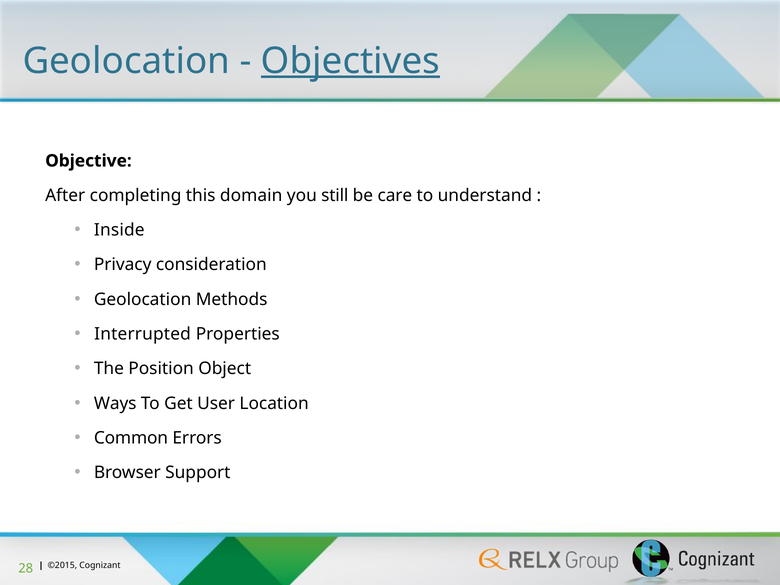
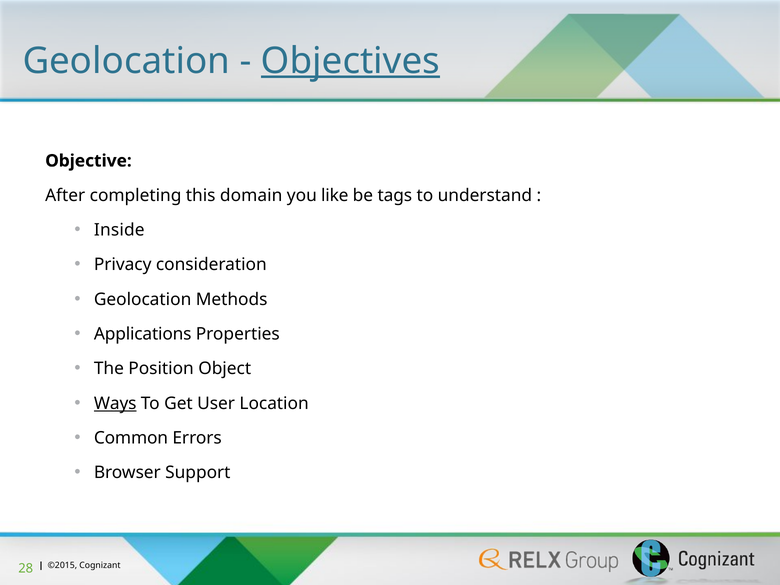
still: still -> like (335, 195)
care: care -> tags (395, 195)
Interrupted: Interrupted -> Applications (143, 334)
Ways underline: none -> present (115, 403)
